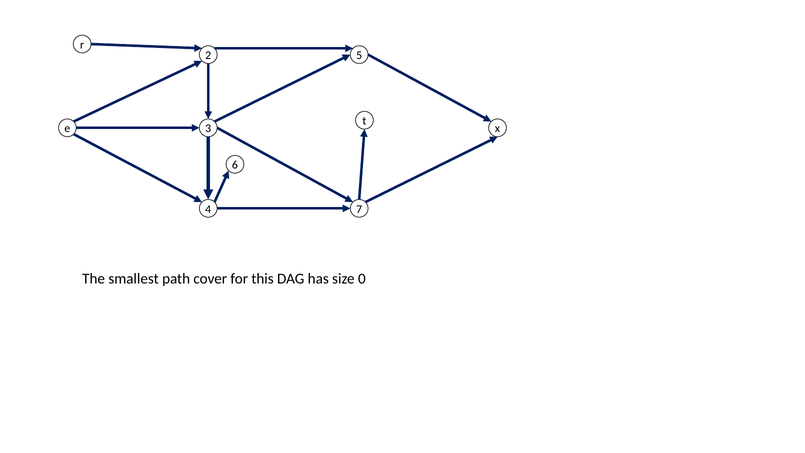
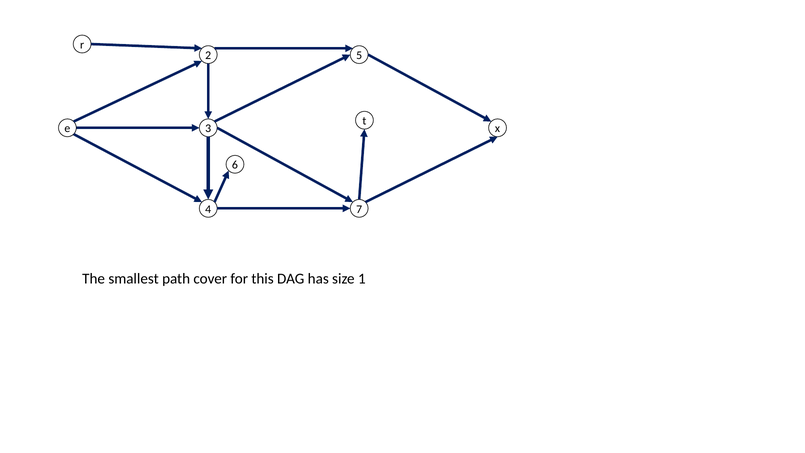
0: 0 -> 1 (362, 279)
